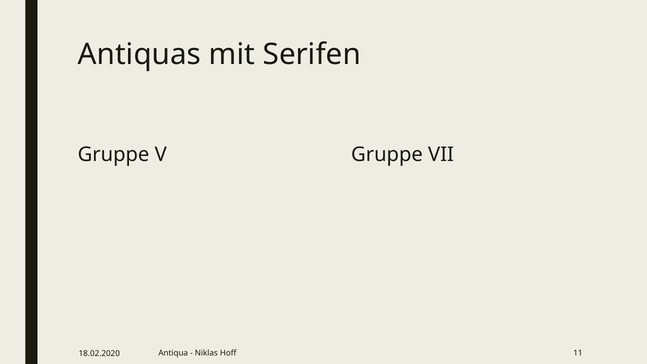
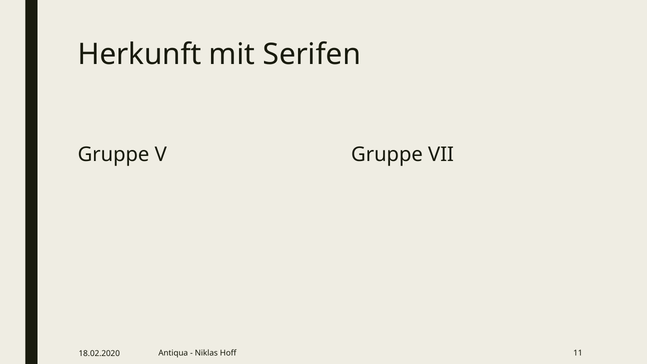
Antiquas: Antiquas -> Herkunft (139, 54)
